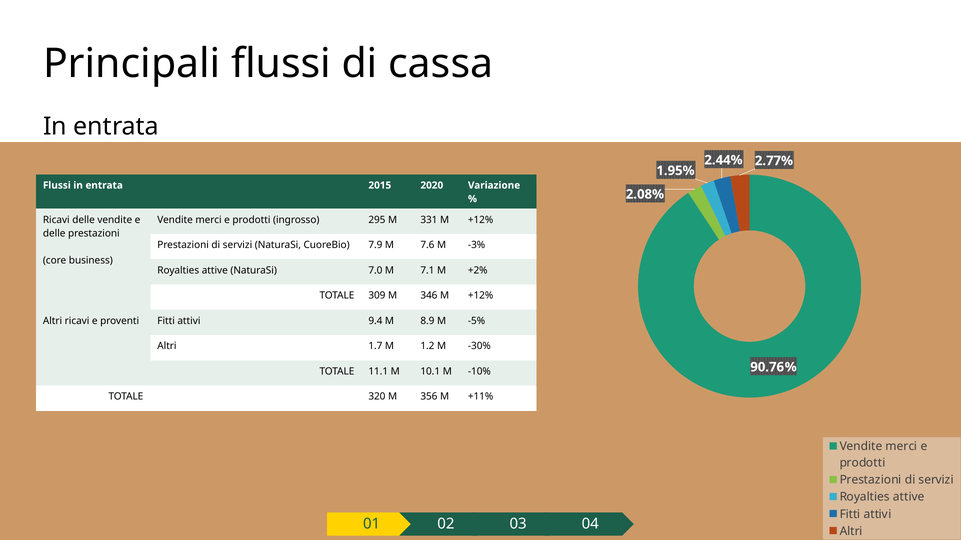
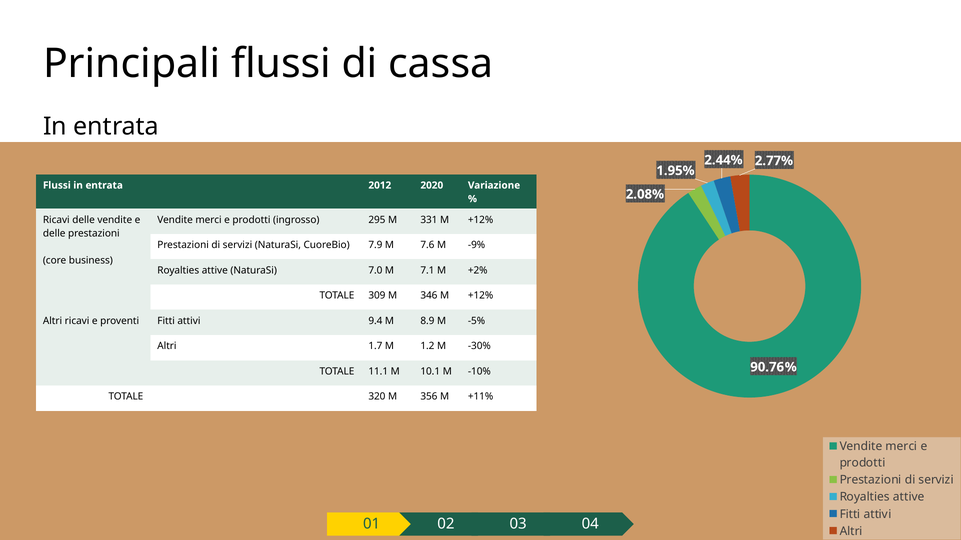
2015: 2015 -> 2012 (380, 186)
-3%: -3% -> -9% (477, 245)
